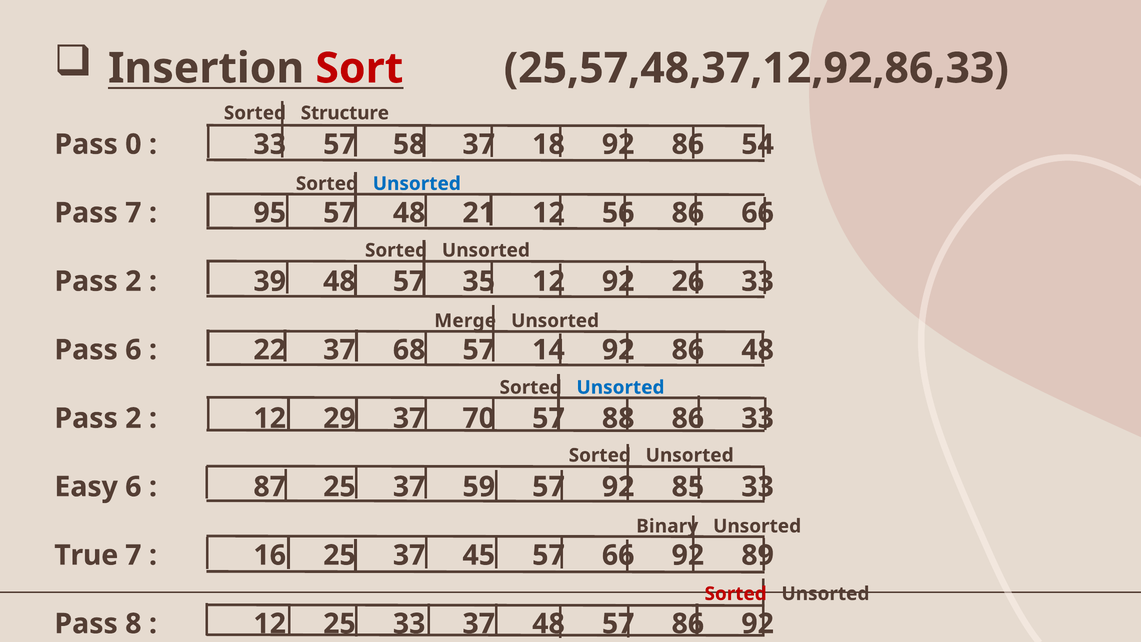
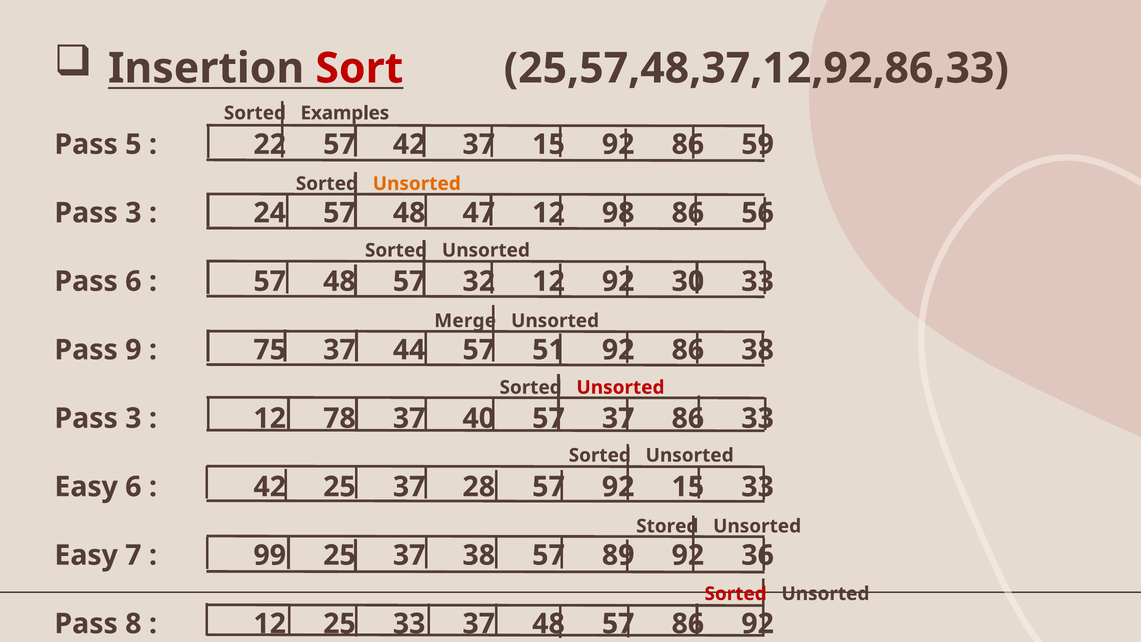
Structure: Structure -> Examples (345, 113)
0: 0 -> 5 (133, 144)
33: 33 -> 22 (270, 144)
57 58: 58 -> 42 (409, 144)
37 18: 18 -> 15 (548, 144)
54: 54 -> 59 (758, 144)
Unsorted colour: blue -> orange (417, 184)
7: 7 -> 3 (133, 213)
95: 95 -> 24 (270, 213)
21: 21 -> 47 (479, 213)
56: 56 -> 98 (618, 213)
86 66: 66 -> 56 (758, 213)
2: 2 -> 6 (133, 281)
39: 39 -> 57 (270, 281)
35: 35 -> 32 (479, 281)
26: 26 -> 30 (688, 281)
Pass 6: 6 -> 9 (133, 350)
22: 22 -> 75 (270, 350)
68: 68 -> 44 (409, 350)
14: 14 -> 51 (548, 350)
86 48: 48 -> 38 (758, 350)
Unsorted colour: blue -> red (620, 387)
2: 2 -> 3 (133, 418)
29: 29 -> 78 (339, 418)
70: 70 -> 40 (479, 418)
57 88: 88 -> 37 (618, 418)
87: 87 -> 42 (270, 487)
59: 59 -> 28 (479, 487)
92 85: 85 -> 15 (688, 487)
Binary: Binary -> Stored (667, 526)
True: True -> Easy (86, 555)
16: 16 -> 99 (270, 555)
37 45: 45 -> 38 (479, 555)
57 66: 66 -> 89 (618, 555)
89: 89 -> 36 (758, 555)
